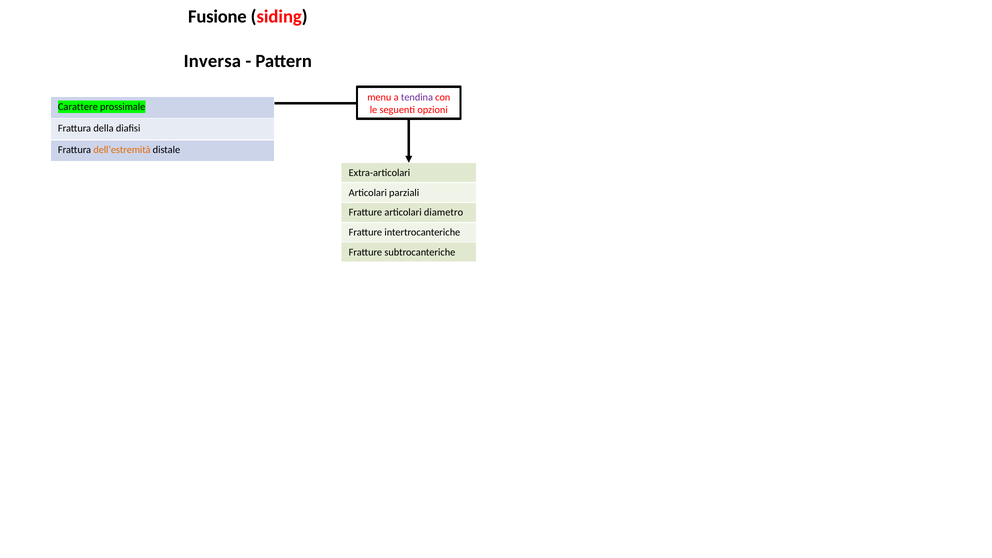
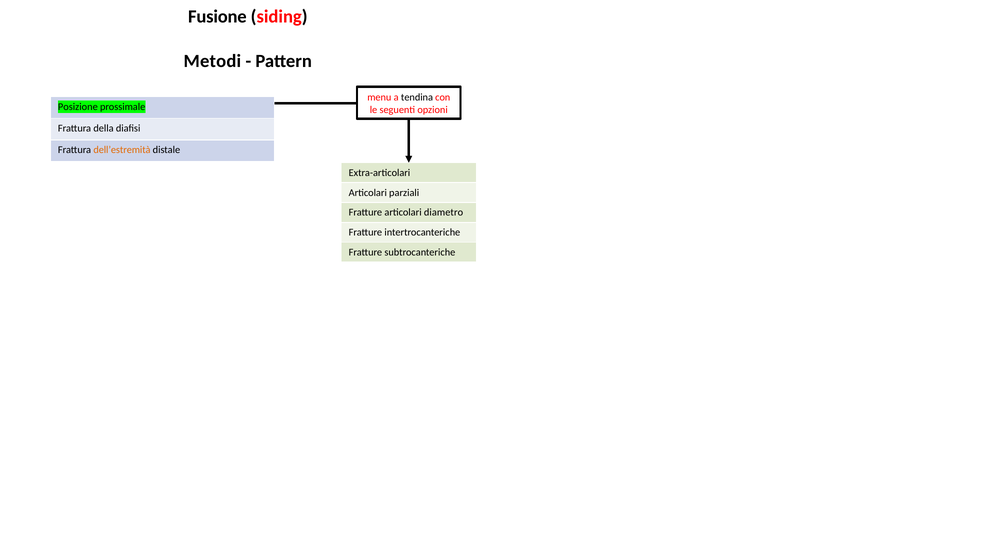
Inversa: Inversa -> Metodi (212, 61)
tendina colour: purple -> black (417, 97)
Carattere: Carattere -> Posizione (78, 107)
